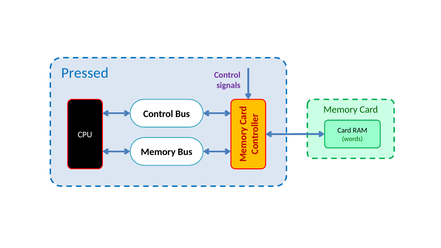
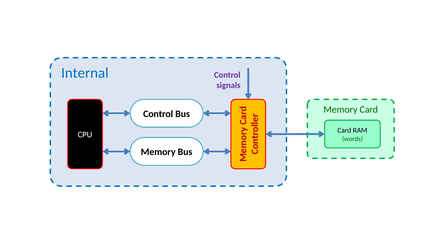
Pressed: Pressed -> Internal (85, 73)
